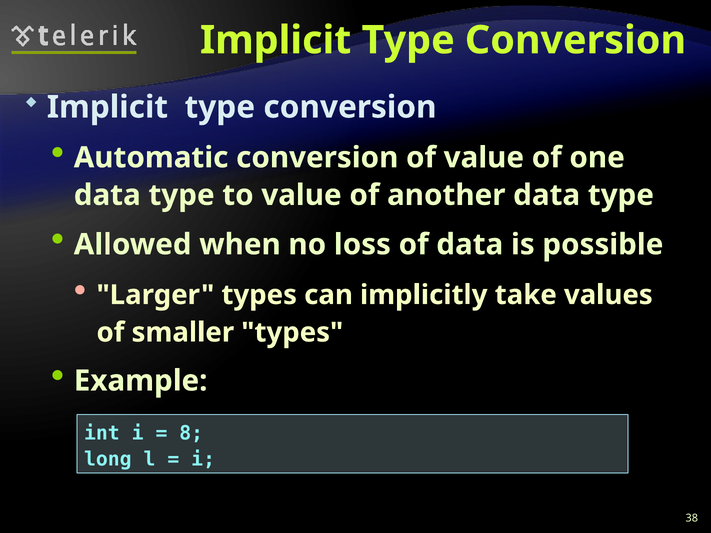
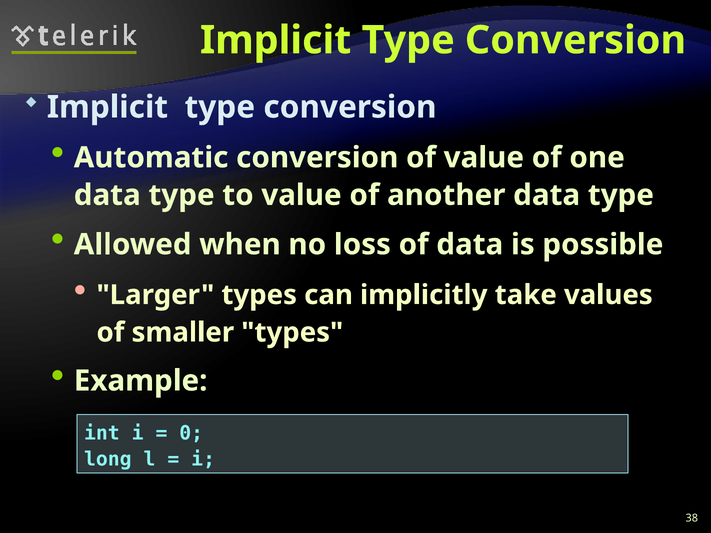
8: 8 -> 0 (191, 434)
